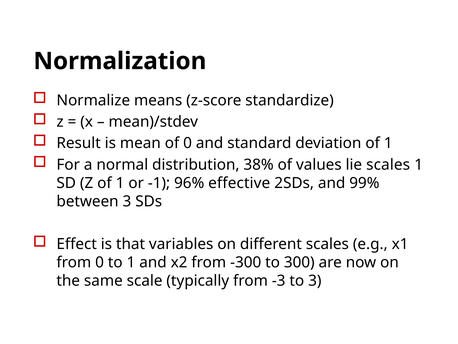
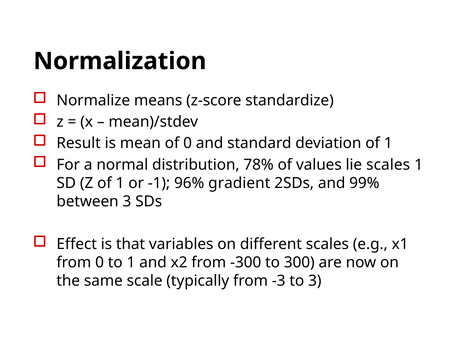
38%: 38% -> 78% (259, 164)
effective: effective -> gradient (239, 183)
